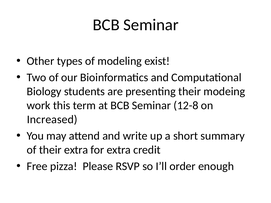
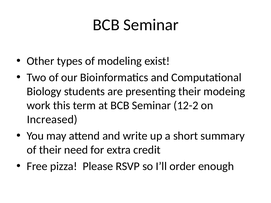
12-8: 12-8 -> 12-2 (186, 106)
their extra: extra -> need (76, 150)
